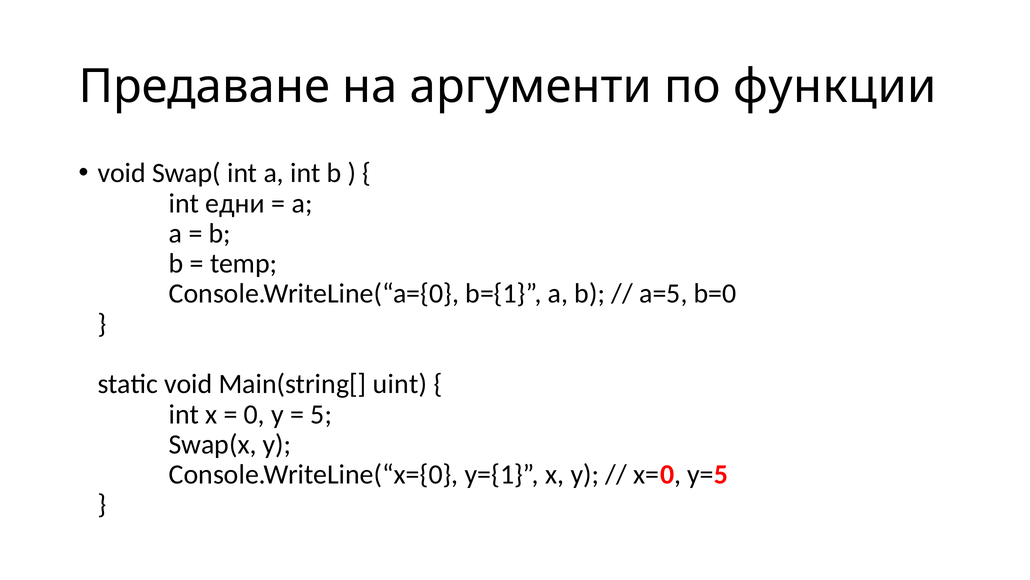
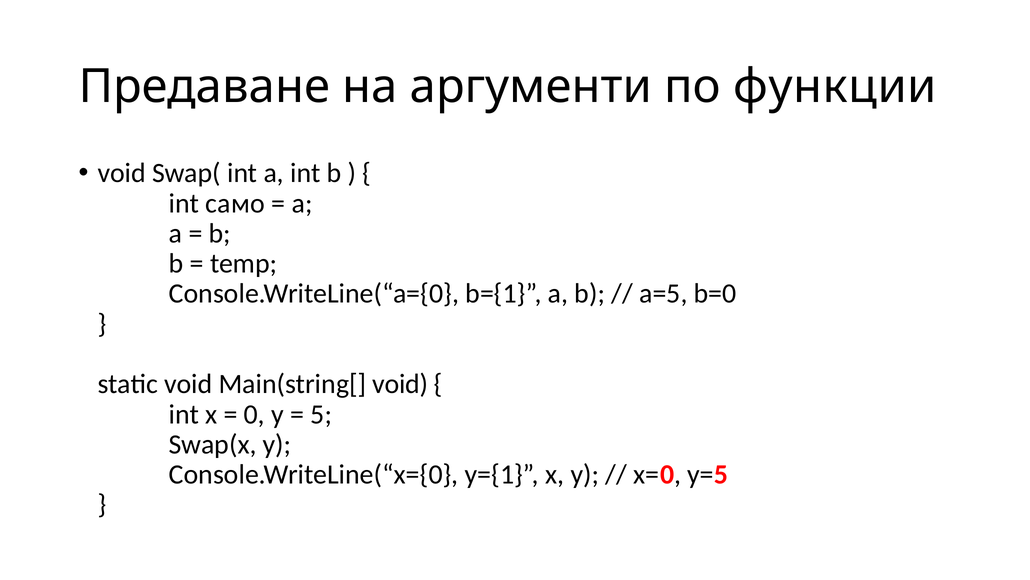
едни: едни -> само (235, 203)
Main(string[ uint: uint -> void (400, 384)
